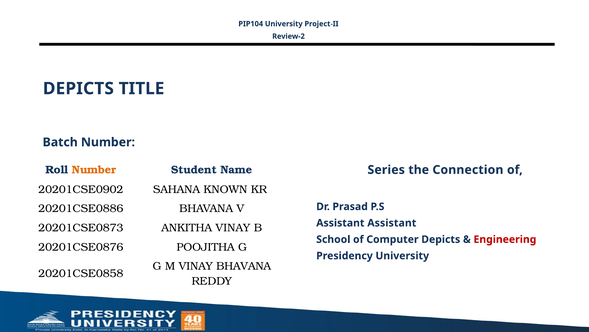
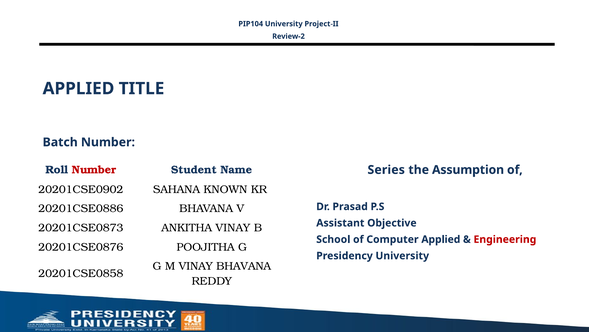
DEPICTS: DEPICTS -> APPLIED (78, 88)
Number colour: orange -> red (94, 169)
Connection: Connection -> Assumption (468, 169)
Assistant Assistant: Assistant -> Objective (392, 223)
Computer Depicts: Depicts -> Applied (441, 239)
